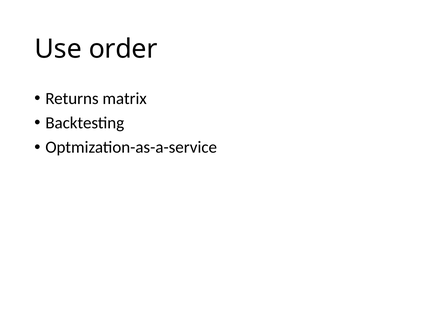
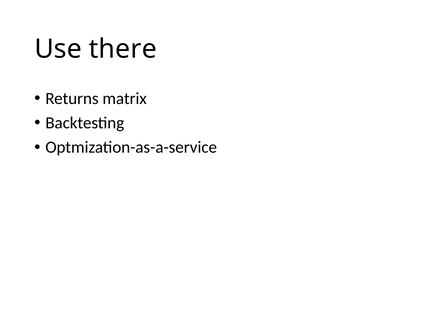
order: order -> there (123, 49)
